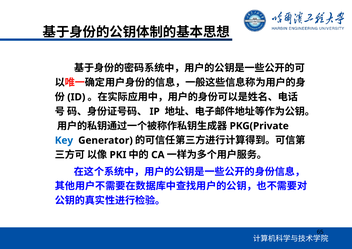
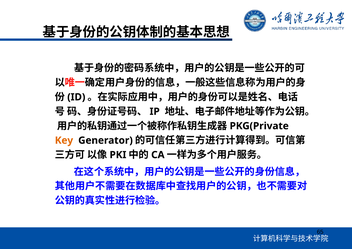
Key colour: blue -> orange (64, 140)
